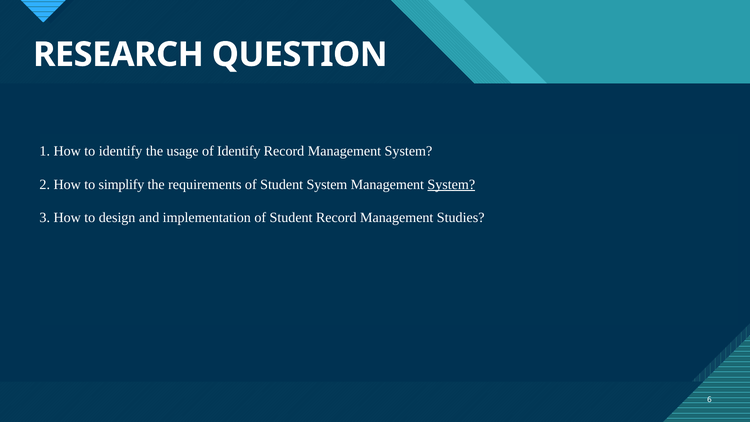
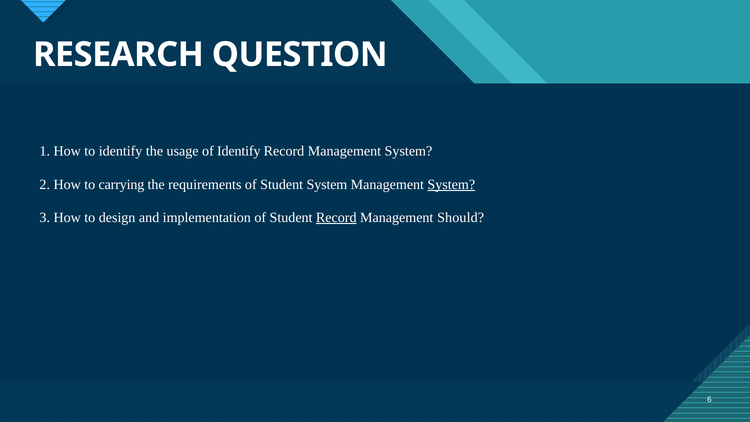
simplify: simplify -> carrying (121, 184)
Record underline: none -> present (336, 218)
Studies: Studies -> Should (461, 218)
